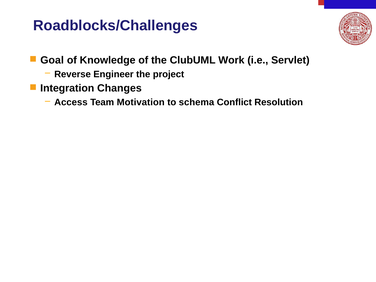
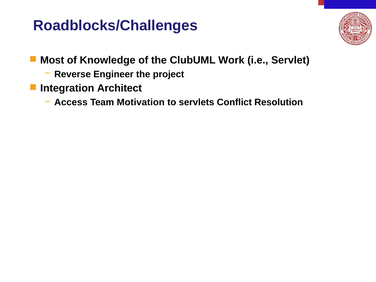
Goal: Goal -> Most (52, 60)
Changes: Changes -> Architect (120, 88)
schema: schema -> servlets (197, 102)
